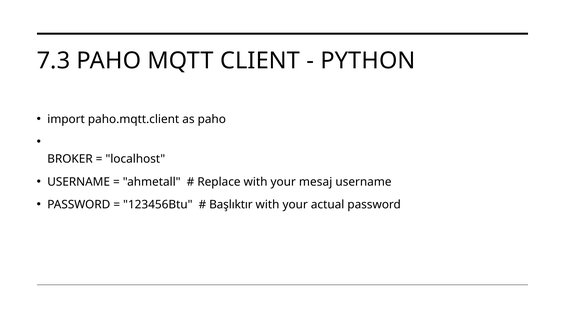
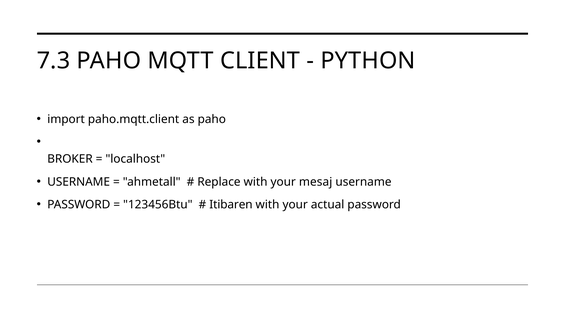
Başlıktır: Başlıktır -> Itibaren (231, 205)
